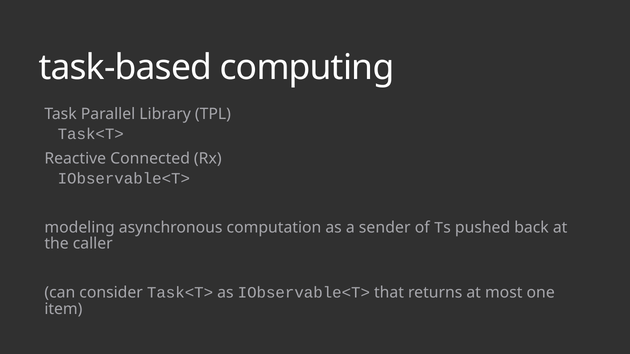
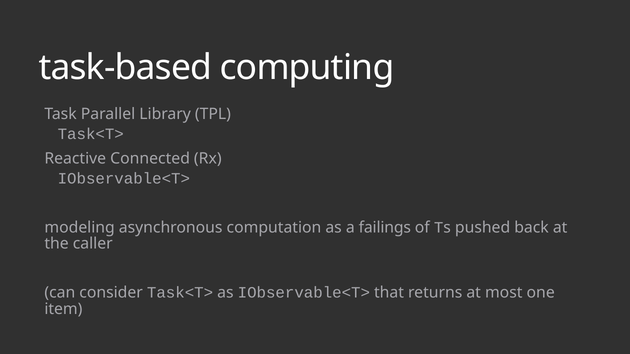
sender: sender -> failings (385, 228)
